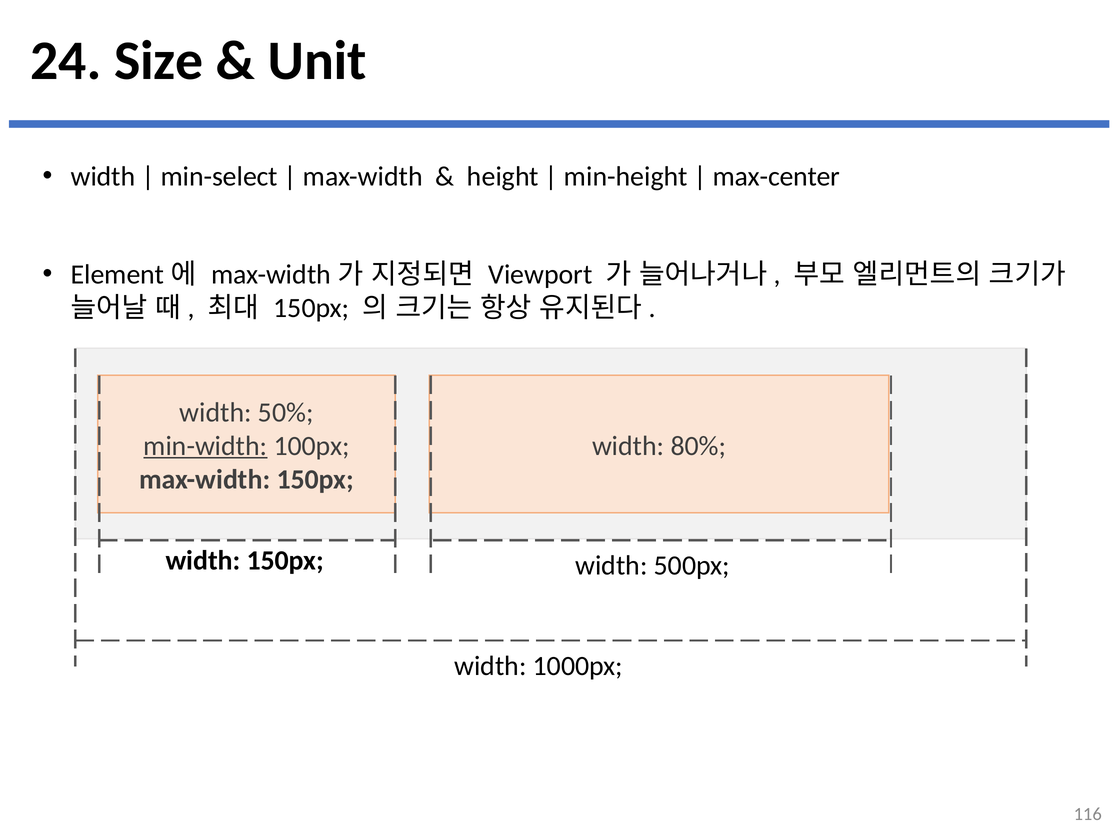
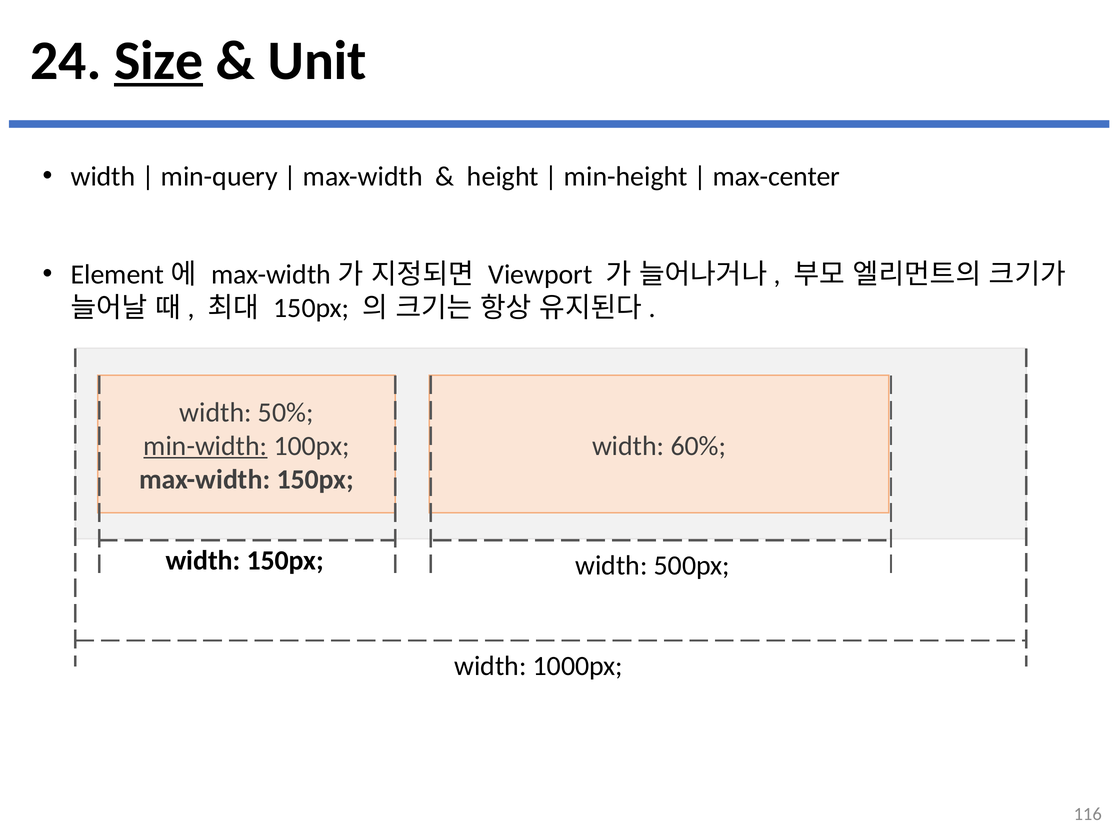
Size underline: none -> present (159, 61)
min-select: min-select -> min-query (219, 177)
80%: 80% -> 60% (698, 446)
